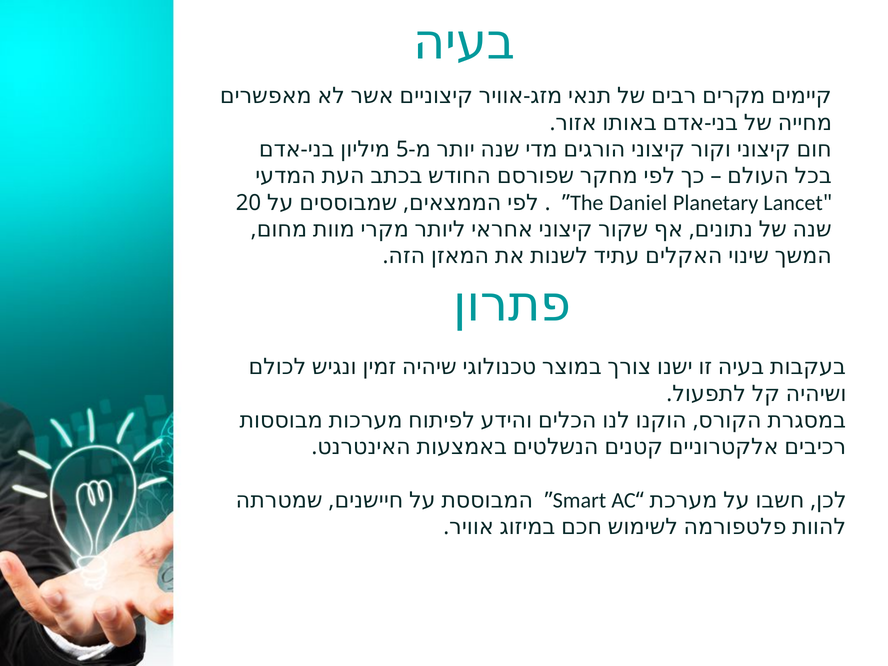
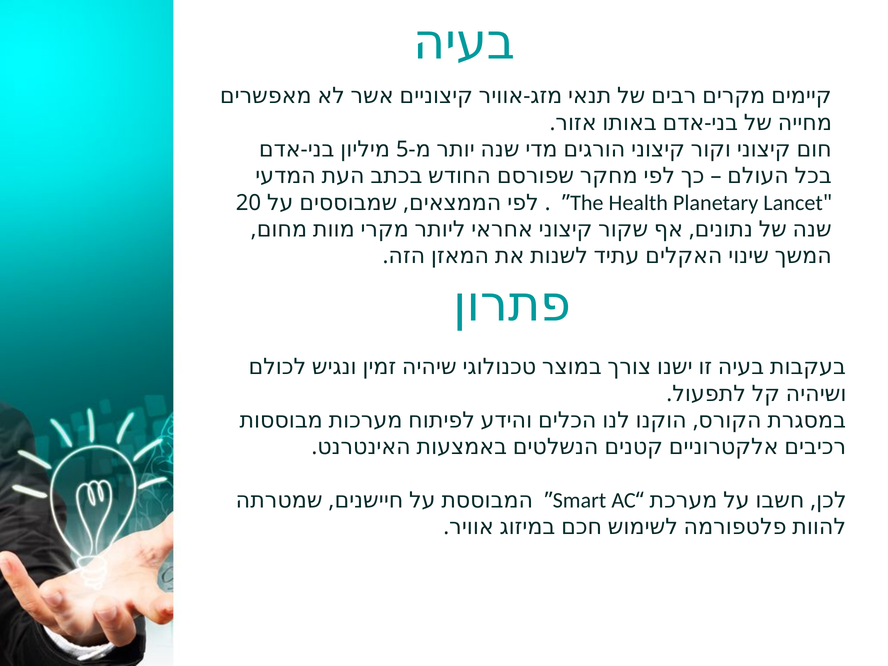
Daniel: Daniel -> Health (638, 203)
